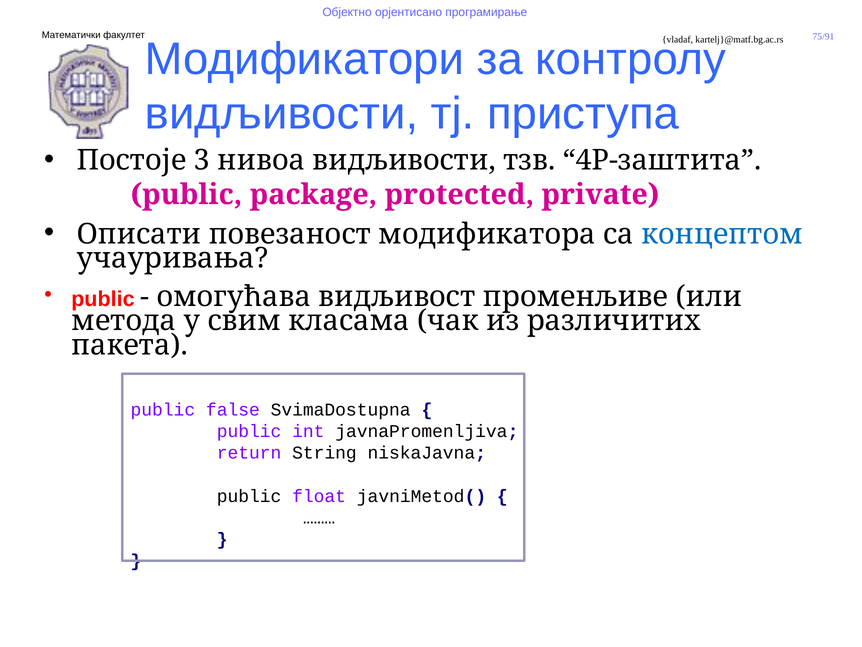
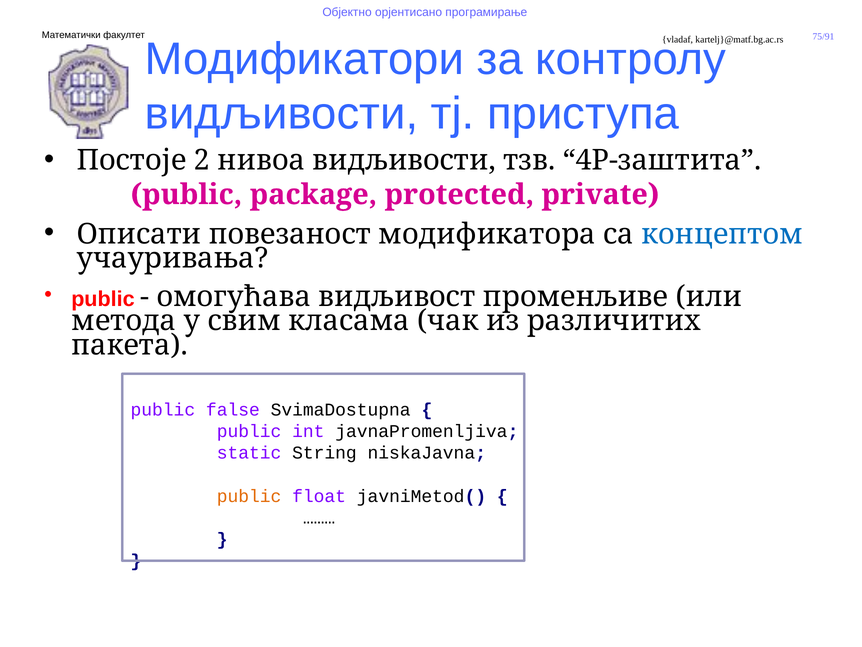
3: 3 -> 2 (202, 160)
return: return -> static (249, 453)
public colour: black -> orange (249, 496)
